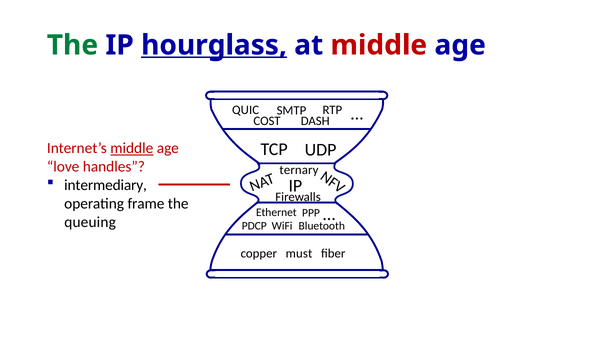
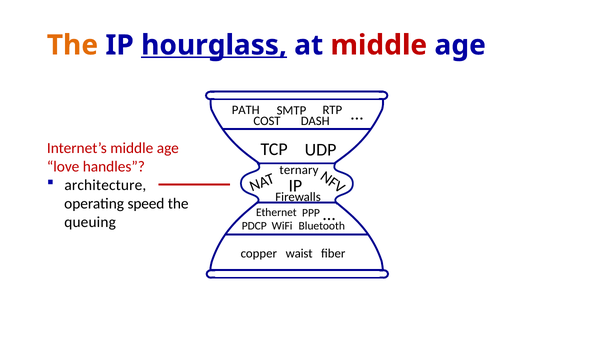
The colour: green -> orange (72, 45)
QUIC: QUIC -> PATH (246, 110)
middle underline: present -> none (132, 148)
intermediary: intermediary -> architecture (105, 185)
frame: frame -> speed (146, 203)
must: must -> waist (299, 253)
